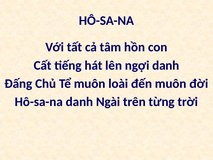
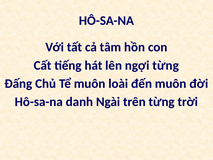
ngợi danh: danh -> từng (166, 65)
